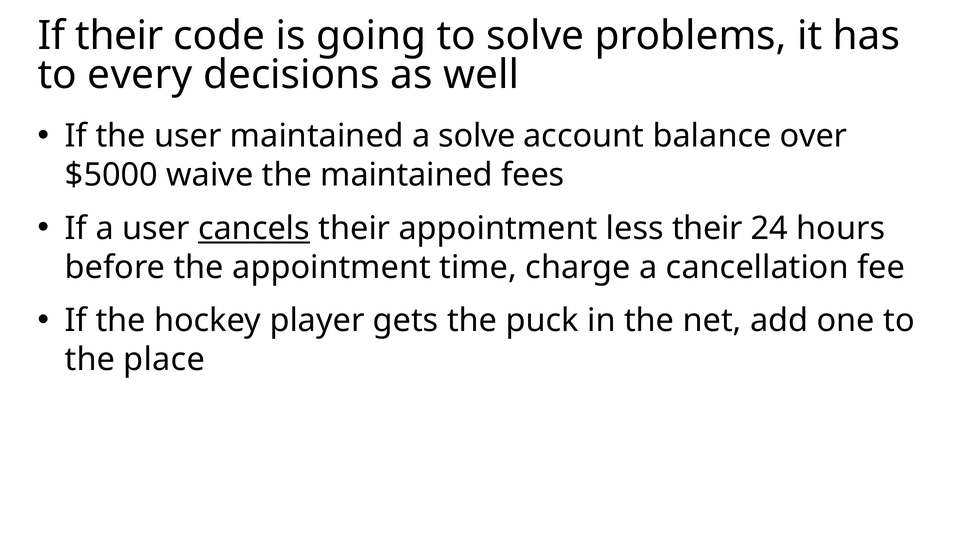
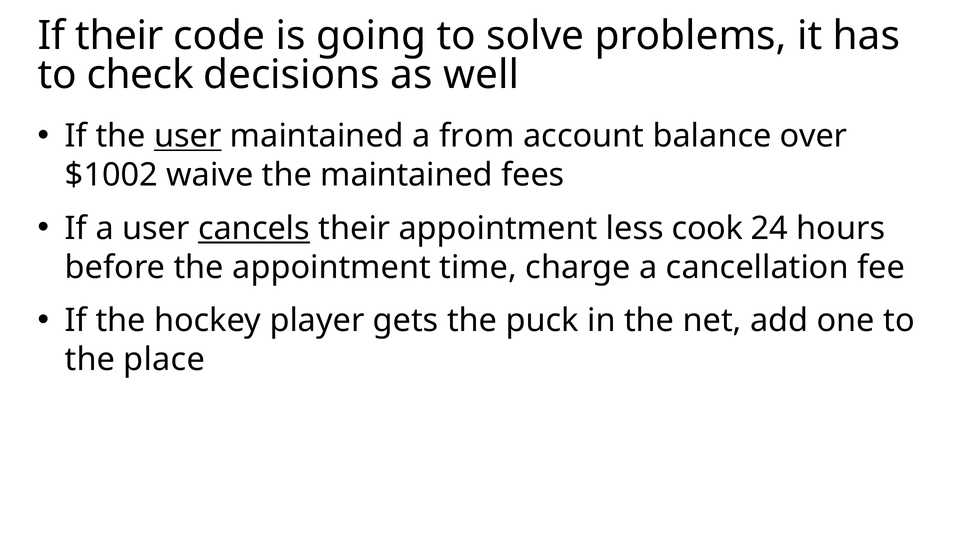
every: every -> check (140, 75)
user underline: none -> present (188, 136)
a solve: solve -> from (477, 136)
$5000: $5000 -> $1002 (111, 175)
less their: their -> cook (707, 229)
